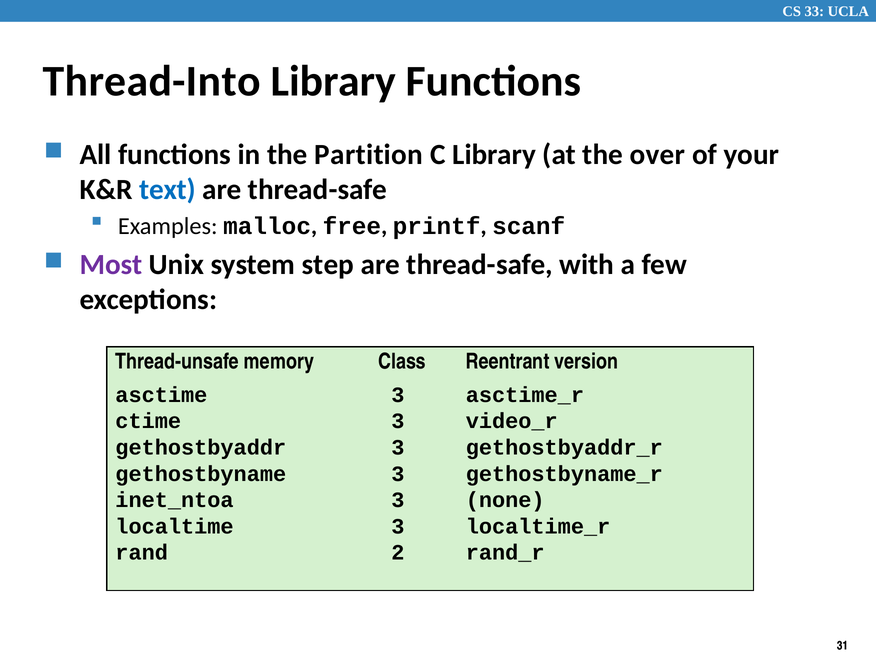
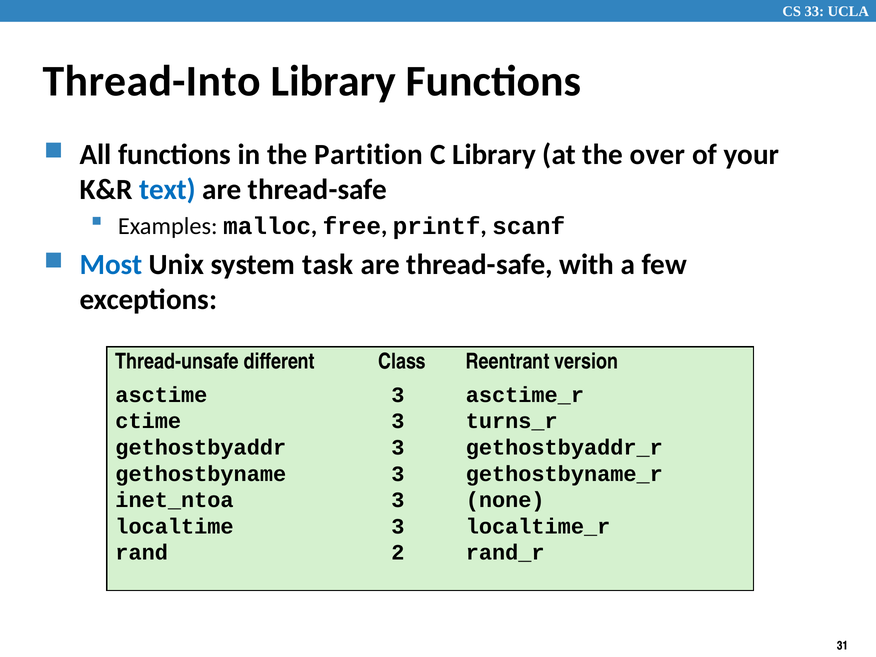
Most colour: purple -> blue (111, 264)
step: step -> task (328, 264)
memory: memory -> different (279, 361)
video_r: video_r -> turns_r (512, 421)
